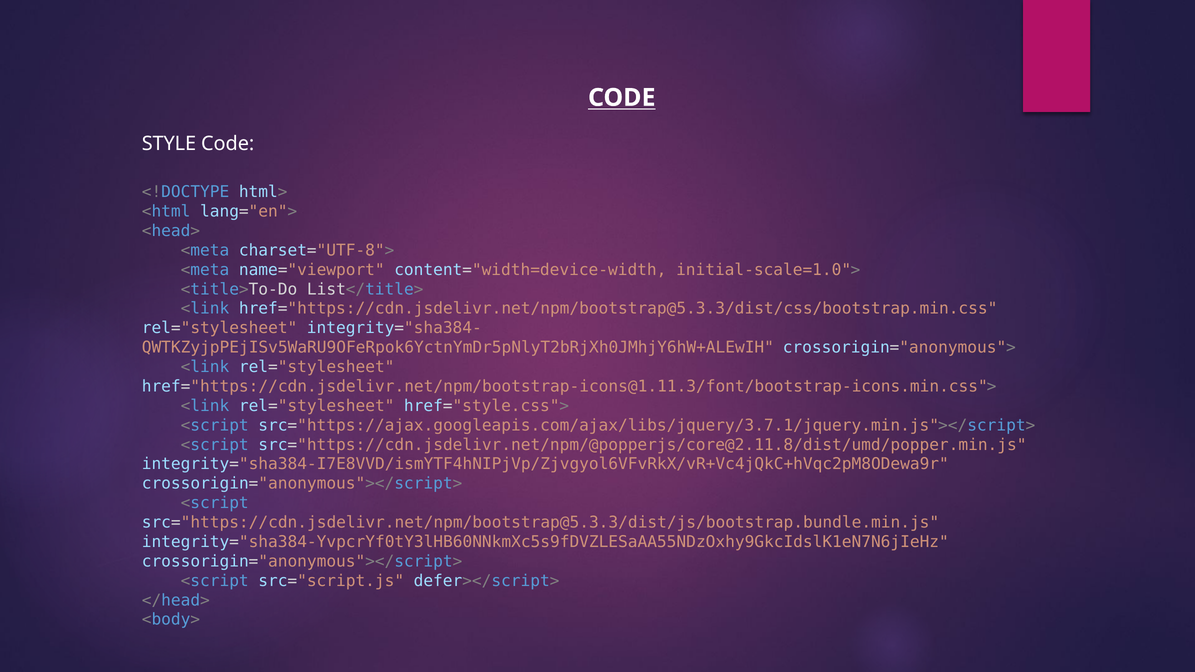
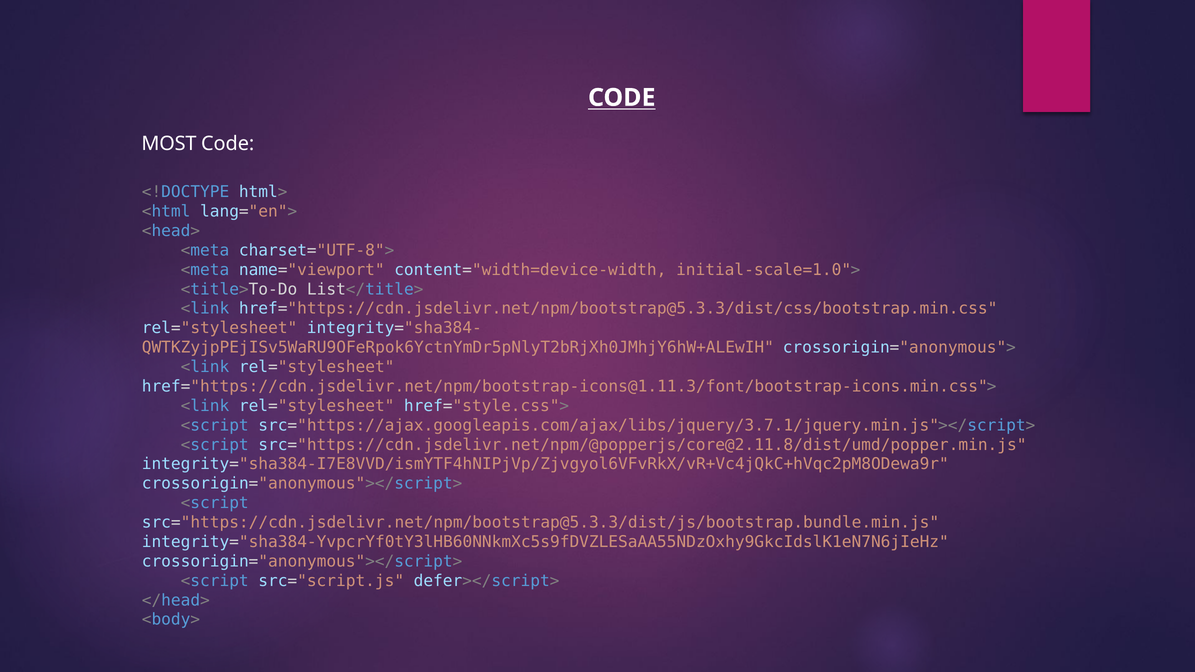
STYLE: STYLE -> MOST (169, 144)
